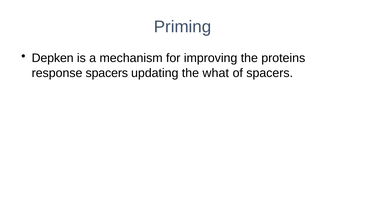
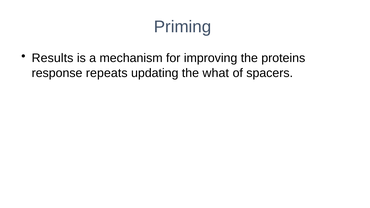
Depken: Depken -> Results (53, 58)
response spacers: spacers -> repeats (107, 73)
